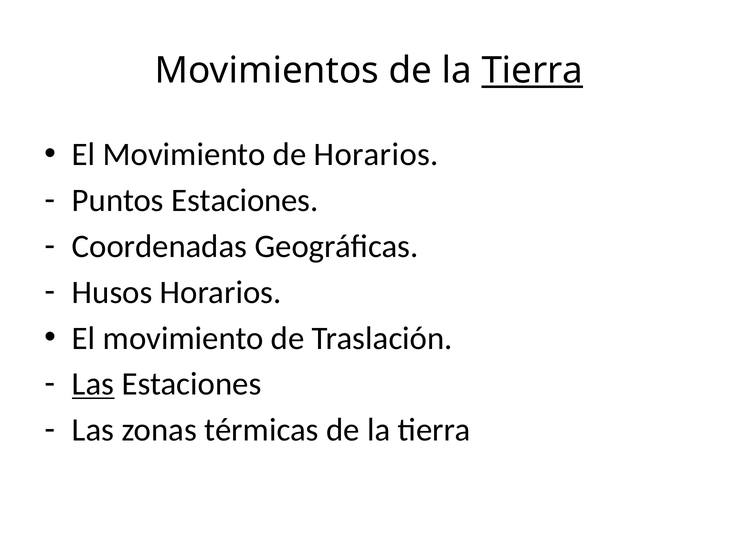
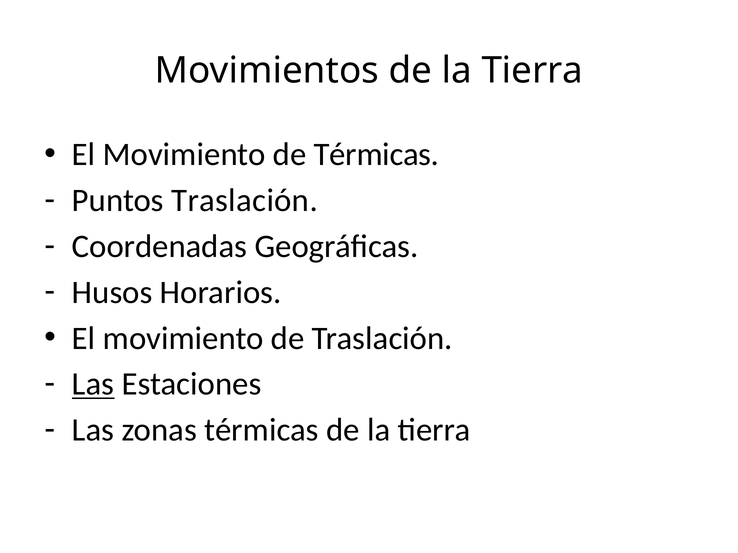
Tierra underline: present -> none (532, 71)
de Horarios: Horarios -> Térmicas (377, 155)
Puntos Estaciones: Estaciones -> Traslación (245, 201)
